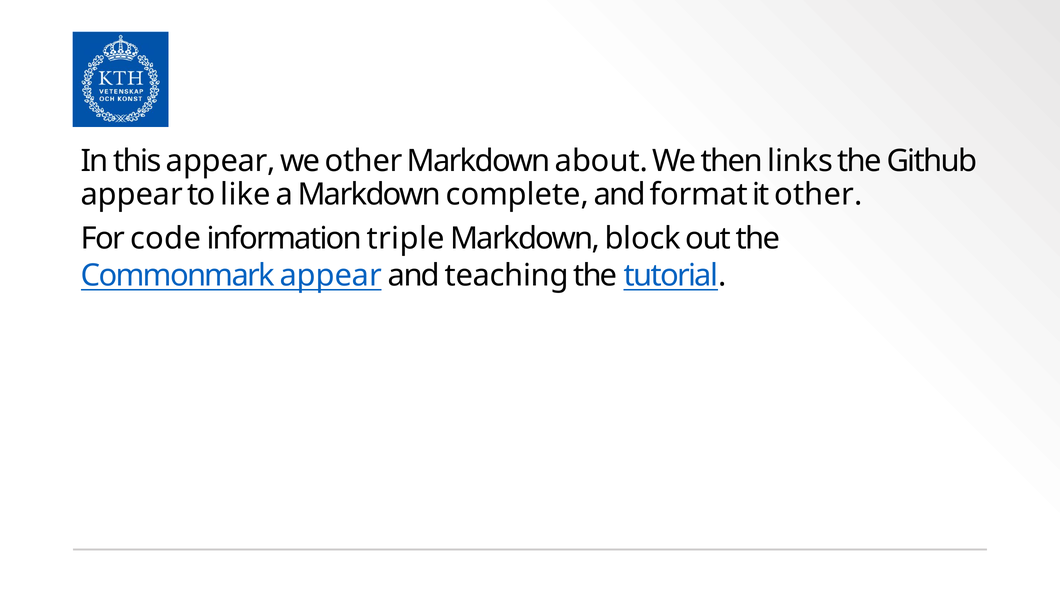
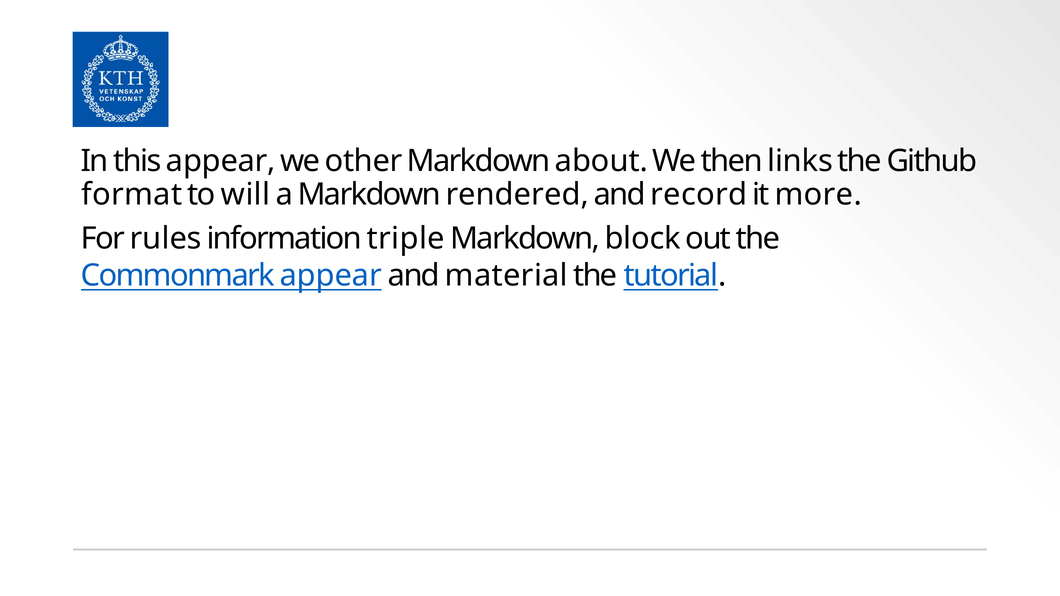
appear: appear -> format (132, 194)
like: like -> will (246, 194)
complete: complete -> rendered (517, 194)
format: format -> record (699, 194)
it other: other -> more (818, 194)
code: code -> rules (166, 239)
teaching: teaching -> material (506, 276)
